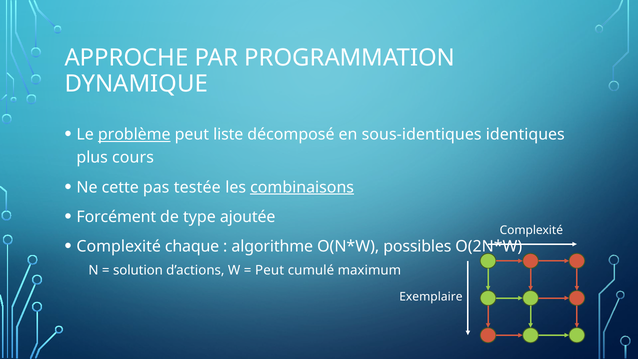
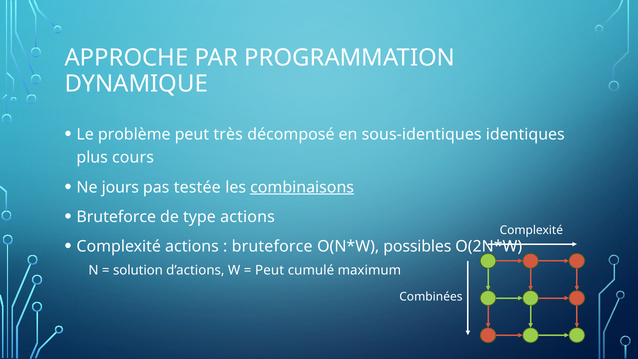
problème underline: present -> none (134, 135)
liste: liste -> très (228, 135)
cette: cette -> jours (120, 187)
Forcément: Forcément -> Bruteforce (116, 217)
type ajoutée: ajoutée -> actions (248, 217)
Complexité chaque: chaque -> actions (192, 246)
algorithme: algorithme -> bruteforce (272, 246)
Exemplaire: Exemplaire -> Combinées (431, 296)
